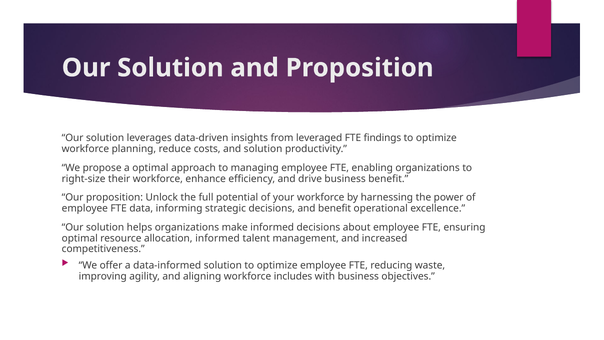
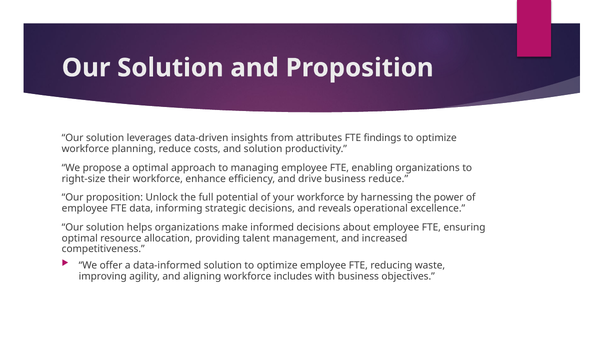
leveraged: leveraged -> attributes (319, 138)
business benefit: benefit -> reduce (388, 179)
and benefit: benefit -> reveals (335, 208)
allocation informed: informed -> providing (218, 238)
